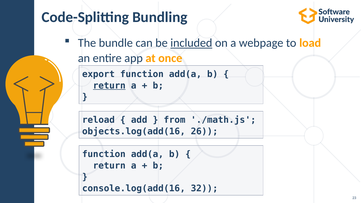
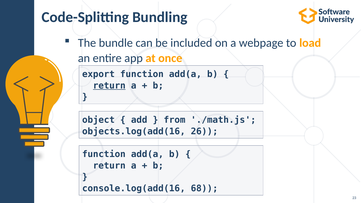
included underline: present -> none (191, 43)
reload: reload -> object (98, 120)
32: 32 -> 68 (204, 188)
